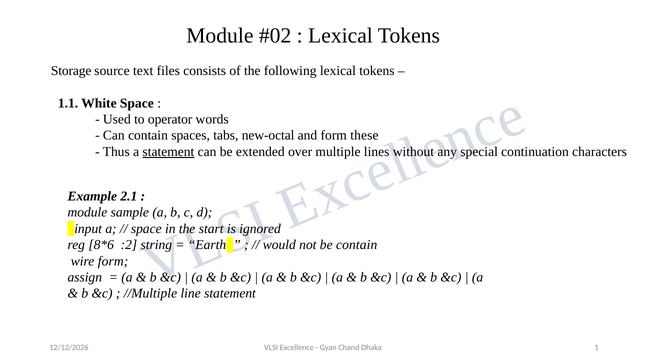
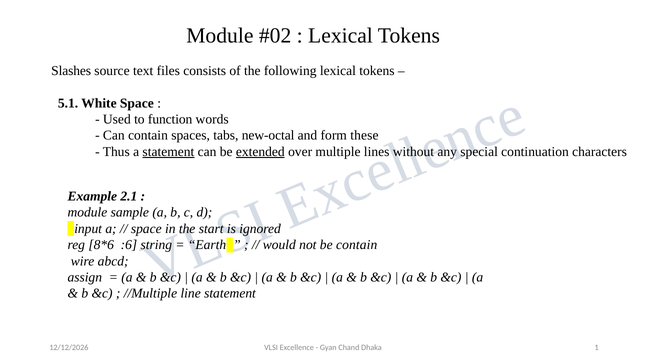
Storage: Storage -> Slashes (71, 71)
1.1: 1.1 -> 5.1 (68, 103)
operator: operator -> function (170, 119)
extended underline: none -> present (260, 152)
:2: :2 -> :6 (129, 245)
wire form: form -> abcd (113, 261)
